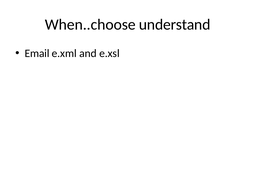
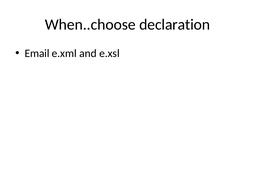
understand: understand -> declaration (175, 25)
